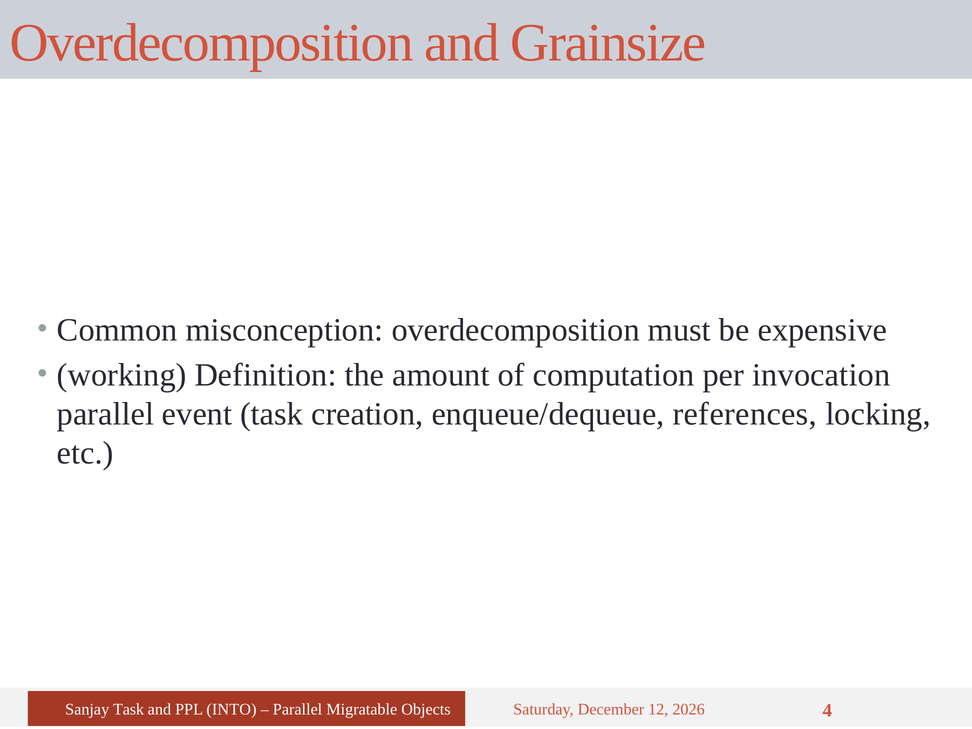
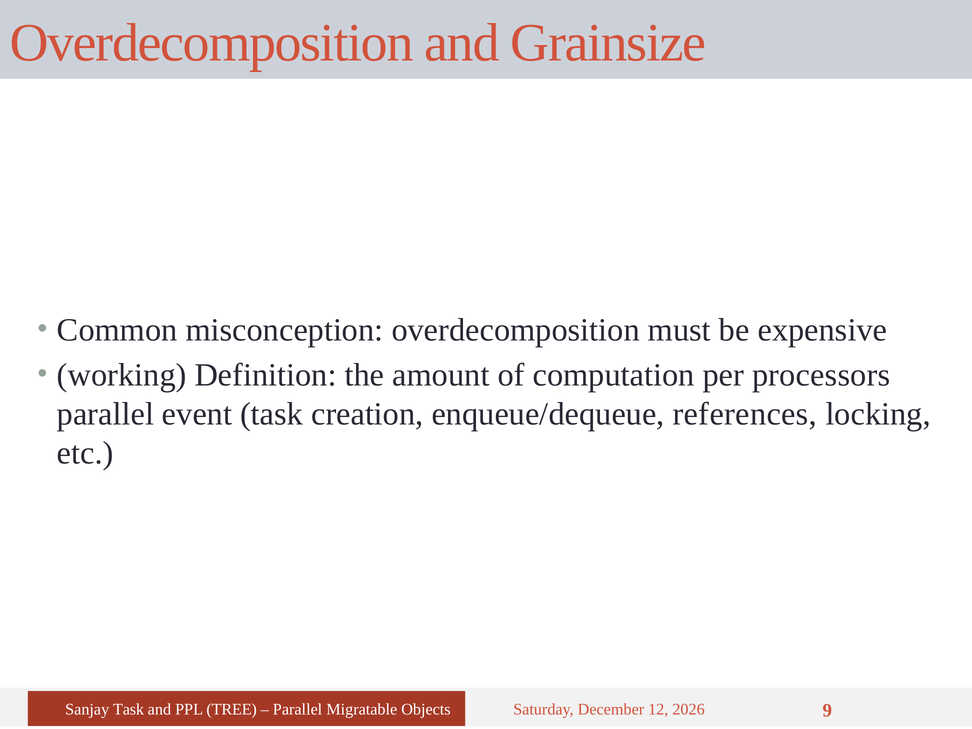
invocation: invocation -> processors (821, 375)
INTO: INTO -> TREE (232, 710)
4: 4 -> 9 (827, 710)
